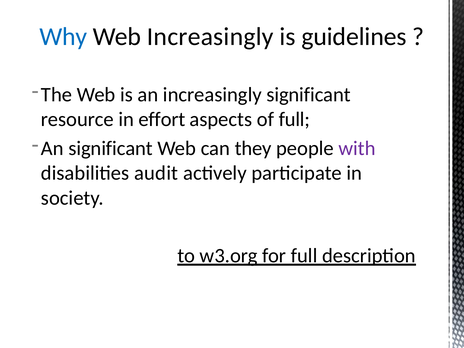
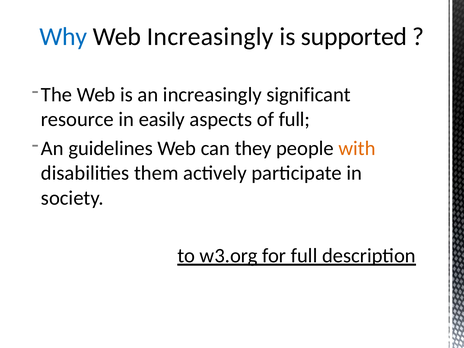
guidelines: guidelines -> supported (354, 37)
effort: effort -> easily (162, 119)
An significant: significant -> guidelines (111, 148)
with colour: purple -> orange (357, 148)
audit: audit -> them (156, 173)
